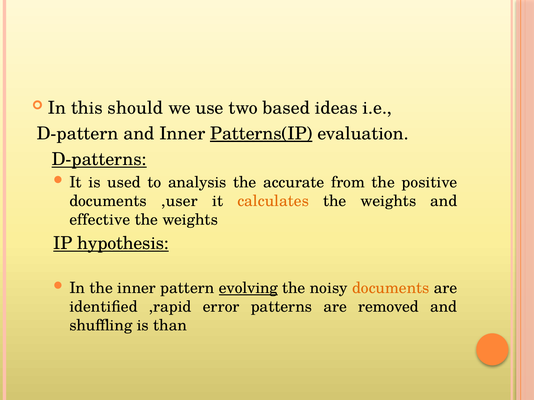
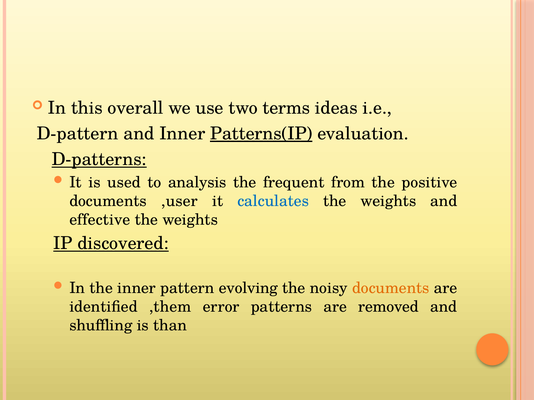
should: should -> overall (136, 108)
based: based -> terms (286, 108)
accurate: accurate -> frequent (294, 183)
calculates colour: orange -> blue (273, 201)
hypothesis: hypothesis -> discovered (123, 244)
evolving underline: present -> none (248, 289)
,rapid: ,rapid -> ,them (170, 307)
